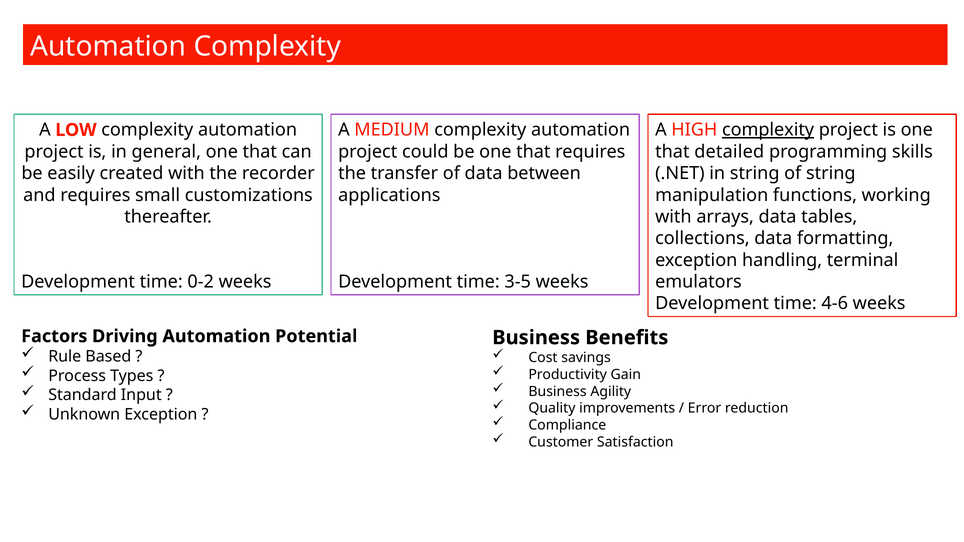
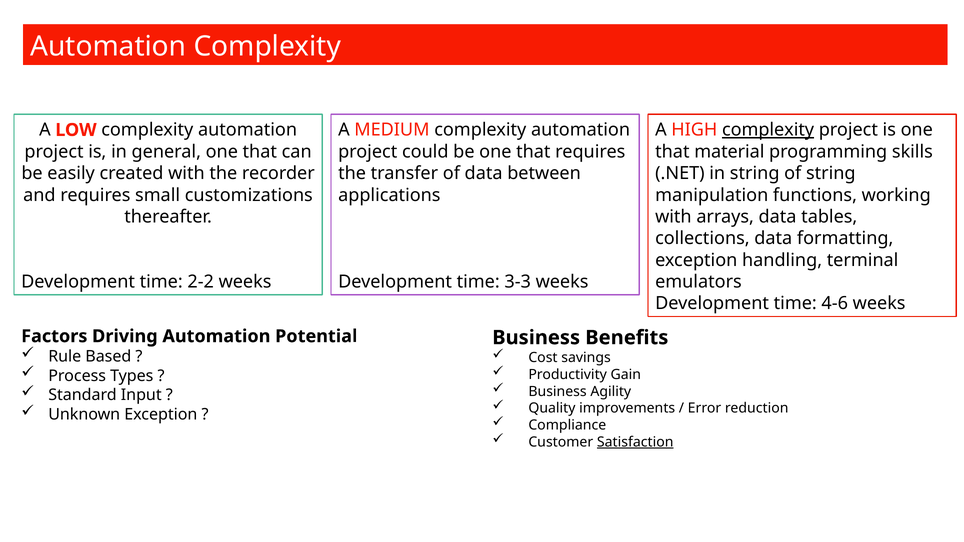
detailed: detailed -> material (729, 152)
0-2: 0-2 -> 2-2 (201, 282)
3-5: 3-5 -> 3-3 (518, 282)
Satisfaction underline: none -> present (635, 442)
